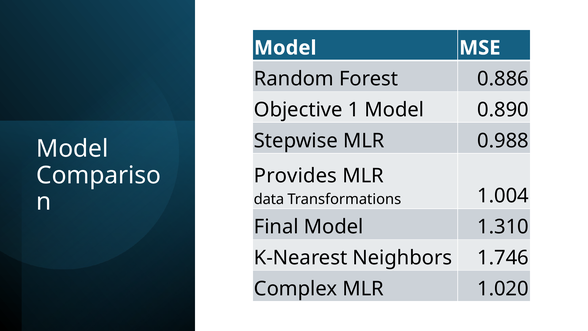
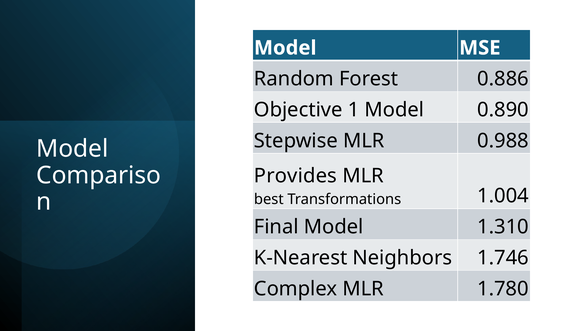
data: data -> best (269, 199)
1.020: 1.020 -> 1.780 (503, 289)
